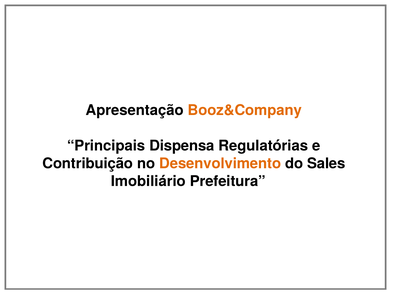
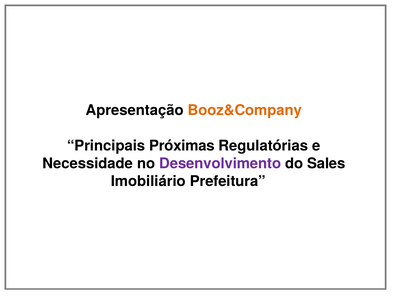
Dispensa: Dispensa -> Próximas (182, 146)
Contribuição: Contribuição -> Necessidade (88, 164)
Desenvolvimento colour: orange -> purple (220, 164)
